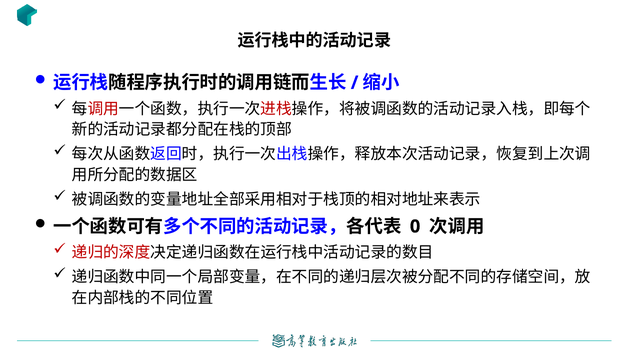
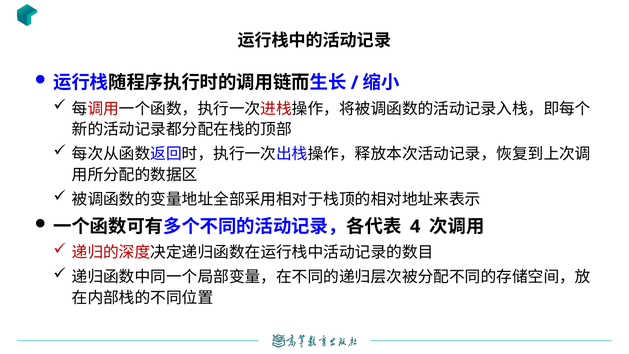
0: 0 -> 4 (415, 226)
